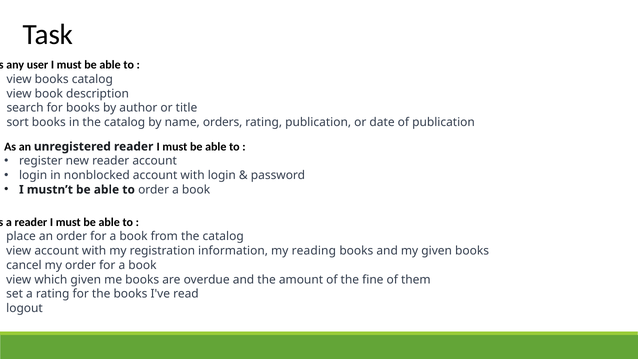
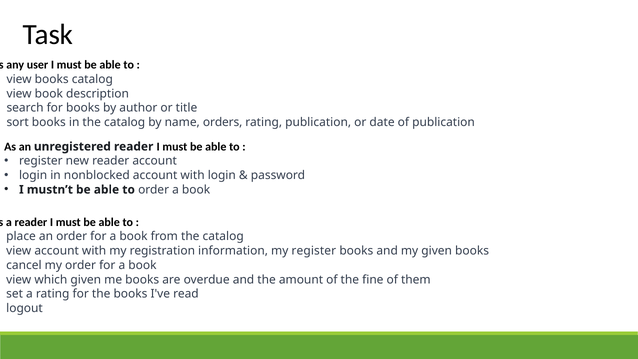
my reading: reading -> register (314, 251)
